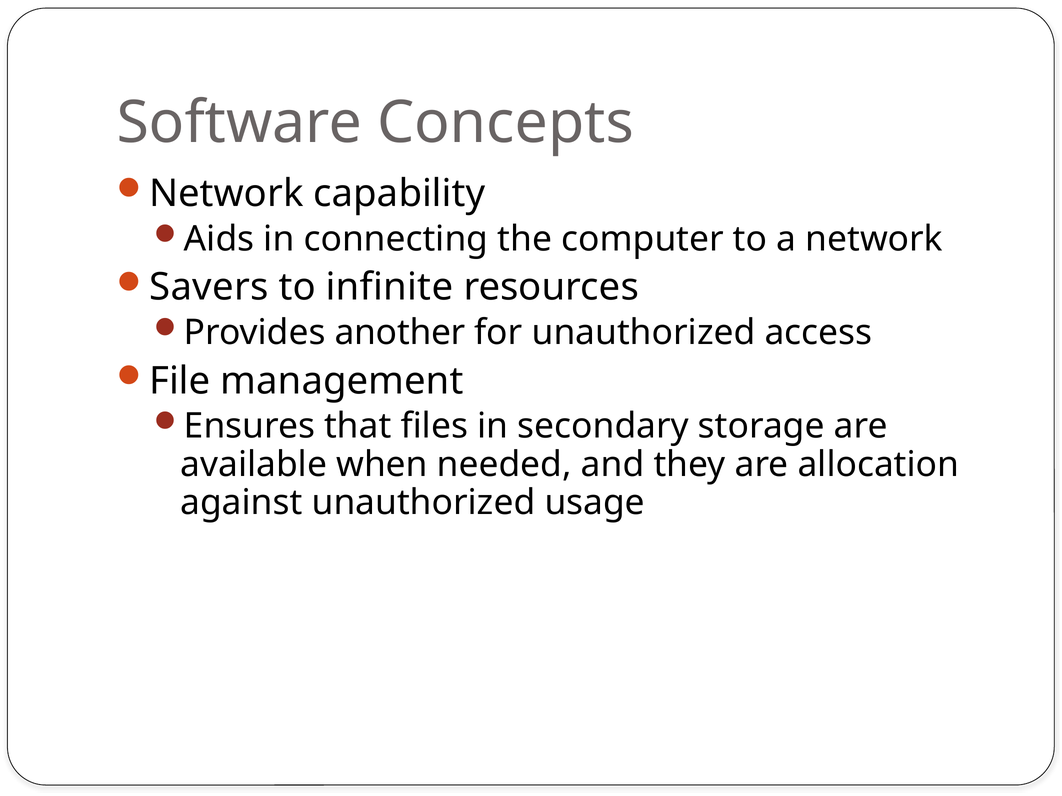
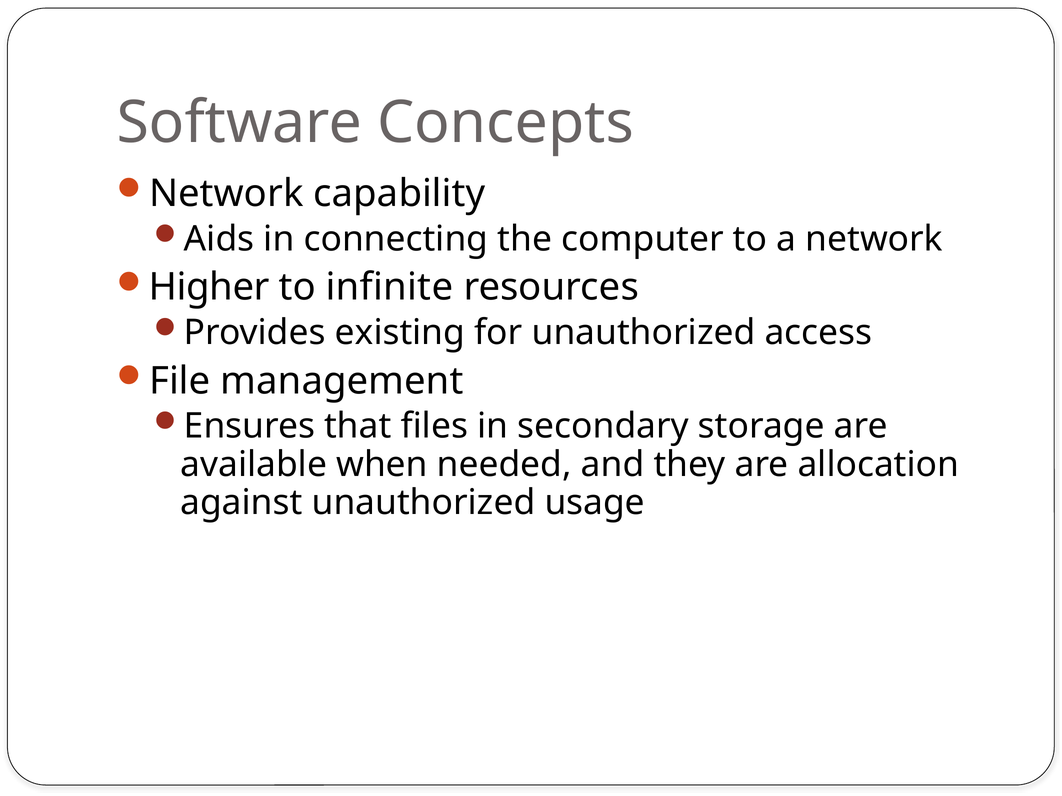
Savers: Savers -> Higher (209, 288)
another: another -> existing (400, 333)
